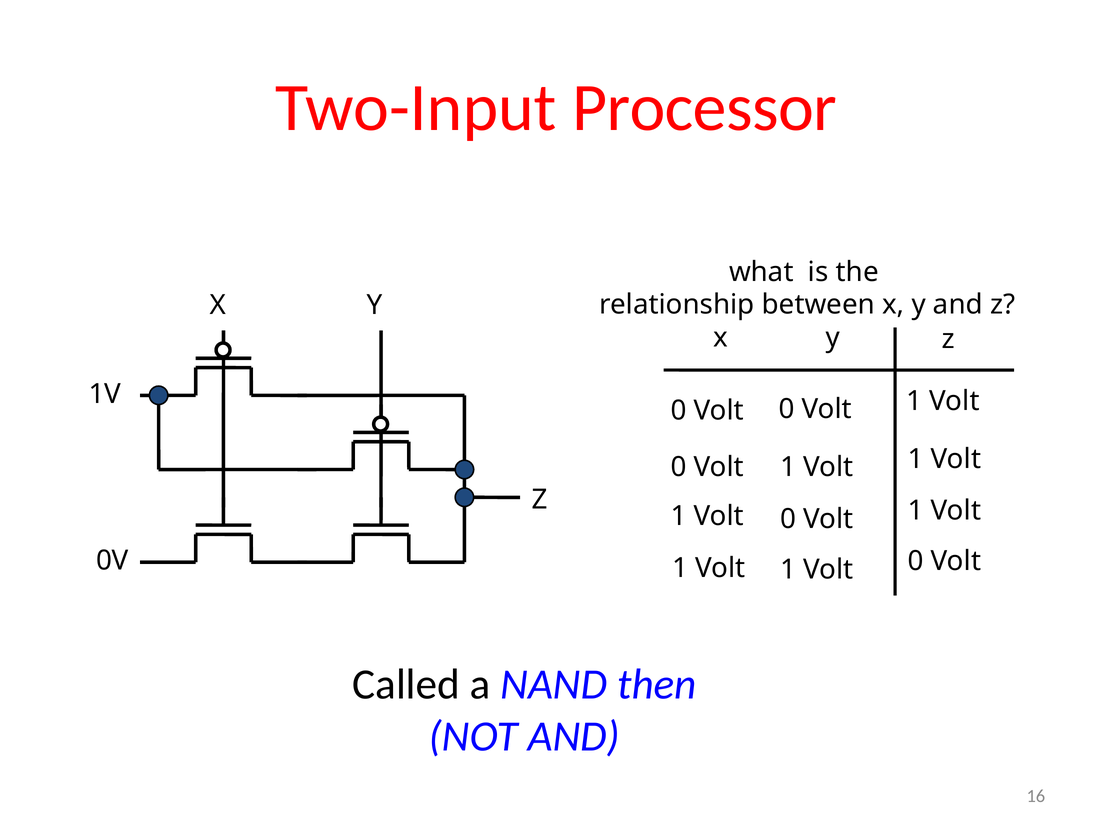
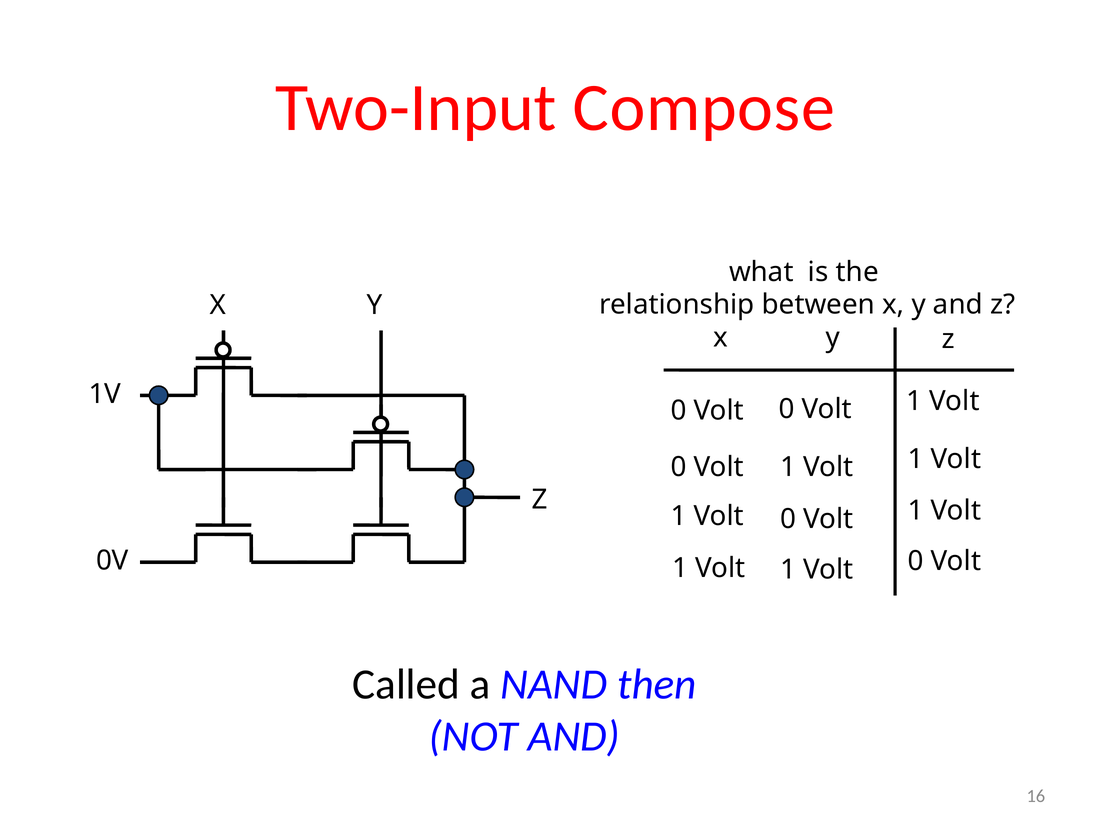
Processor: Processor -> Compose (704, 108)
